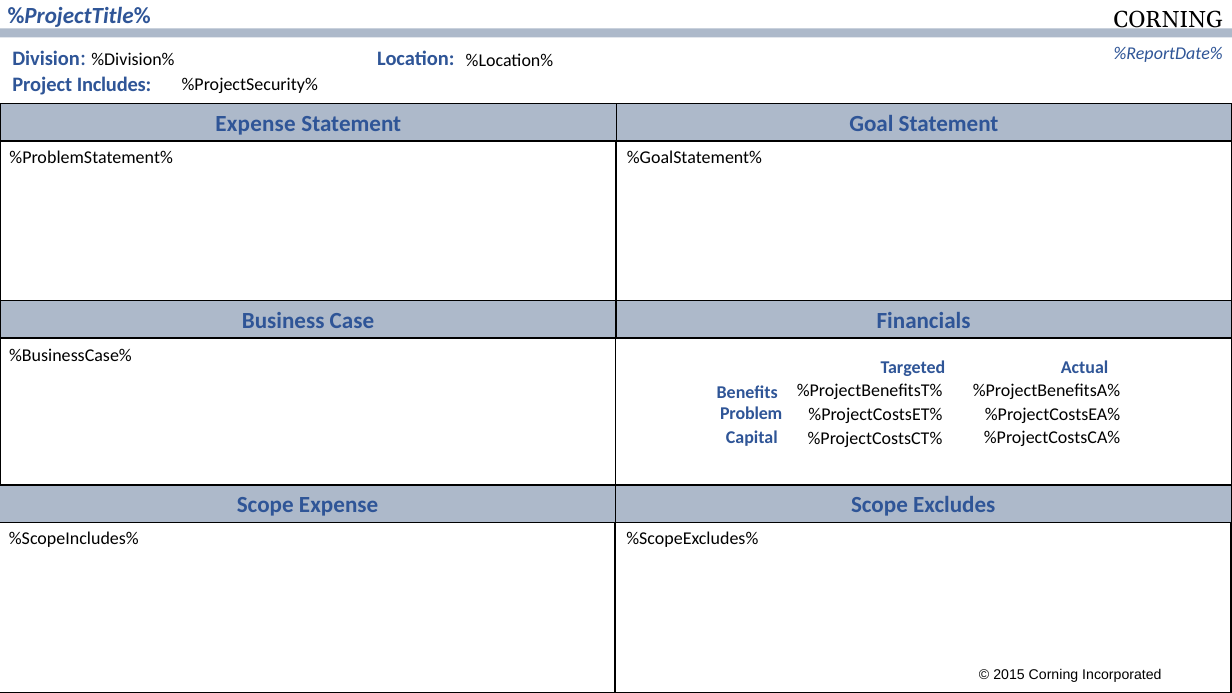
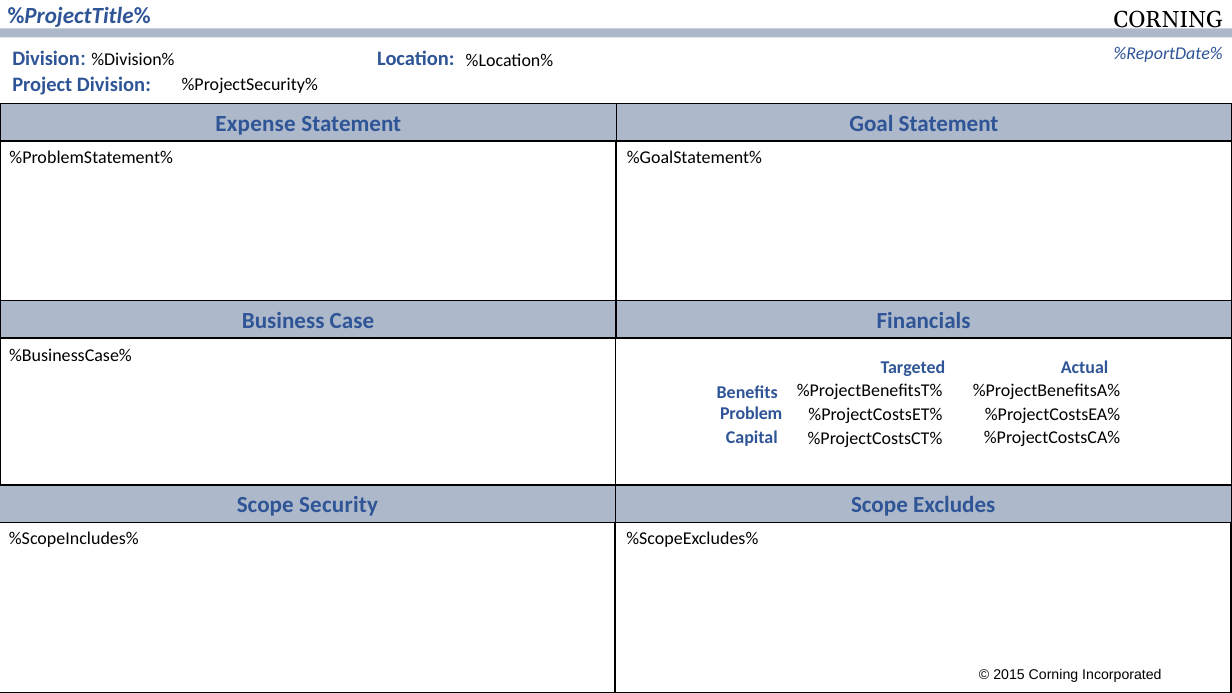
Project Includes: Includes -> Division (114, 85)
Scope Expense: Expense -> Security (339, 505)
